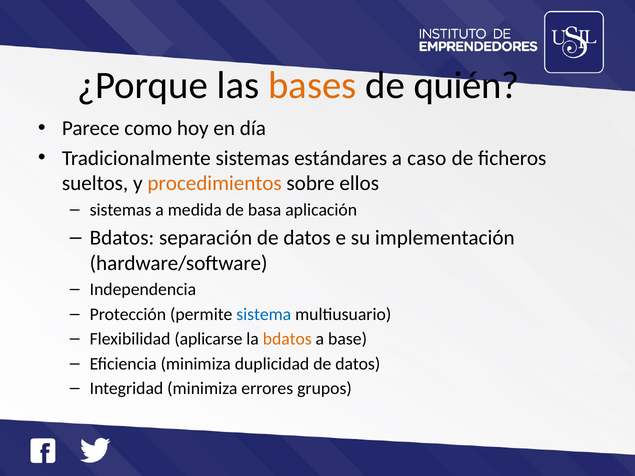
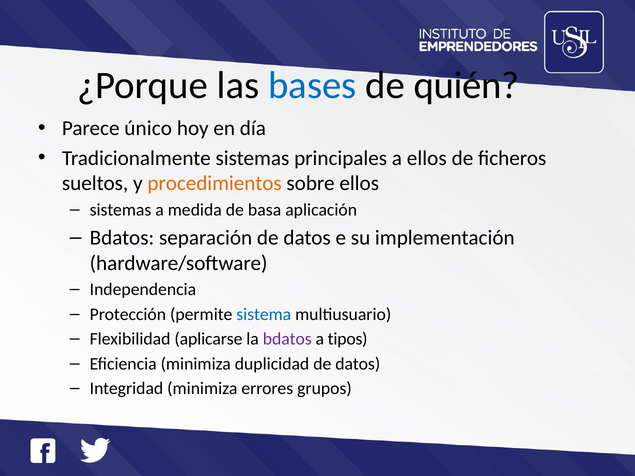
bases colour: orange -> blue (312, 85)
como: como -> único (148, 128)
estándares: estándares -> principales (341, 158)
a caso: caso -> ellos (427, 158)
bdatos colour: orange -> purple (287, 339)
base: base -> tipos (348, 339)
